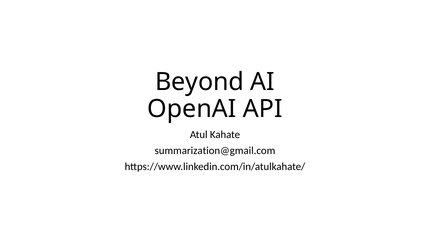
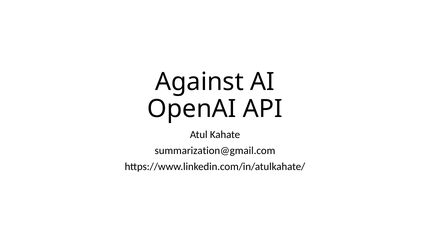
Beyond: Beyond -> Against (199, 82)
